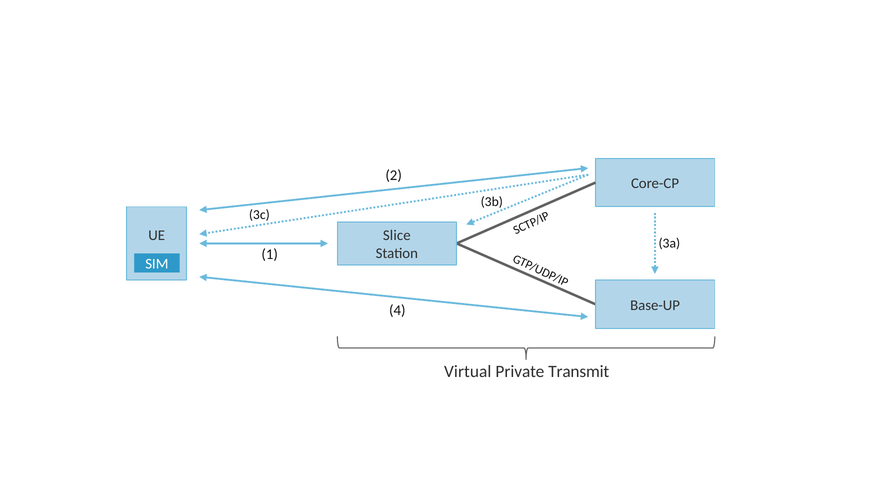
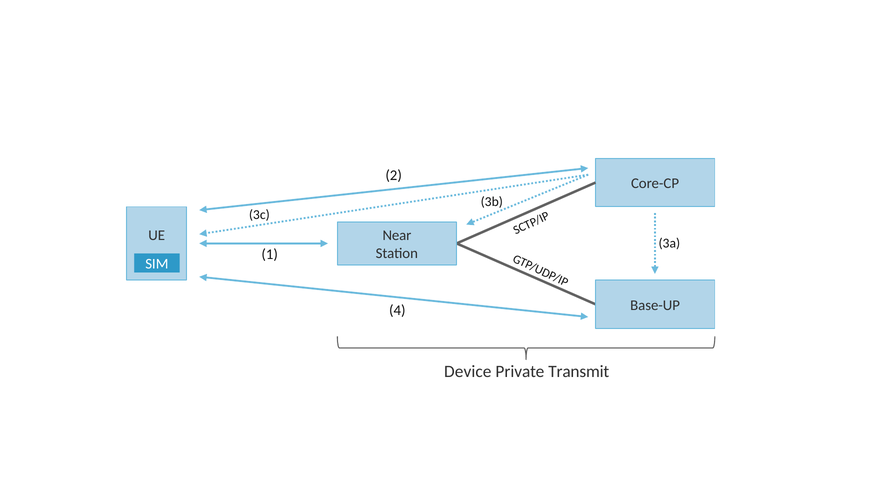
Slice: Slice -> Near (397, 236)
Virtual: Virtual -> Device (468, 372)
